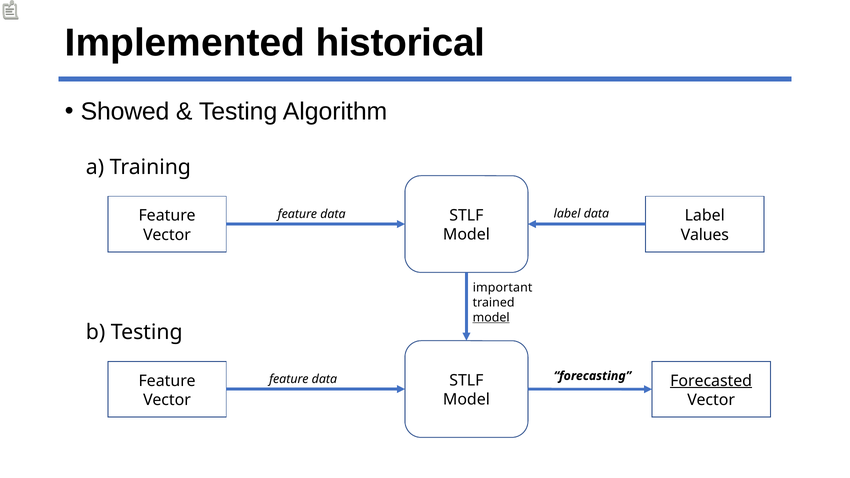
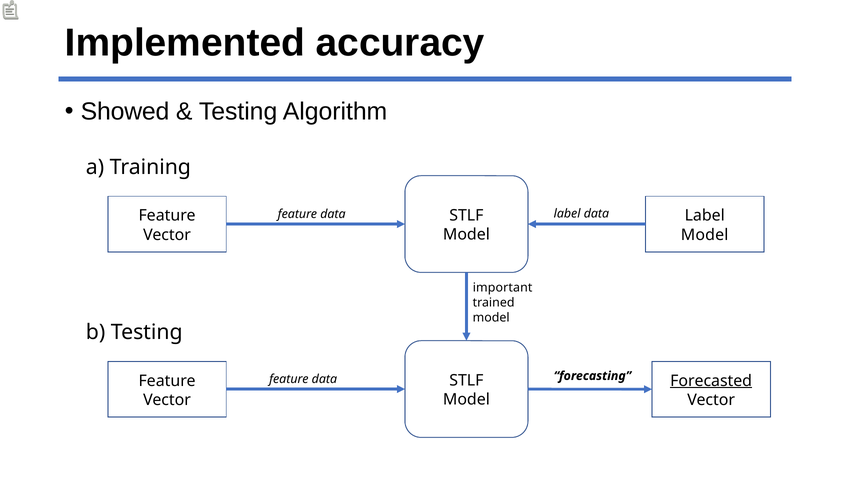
historical: historical -> accuracy (400, 43)
Values: Values -> Model (705, 235)
model underline: present -> none (491, 318)
